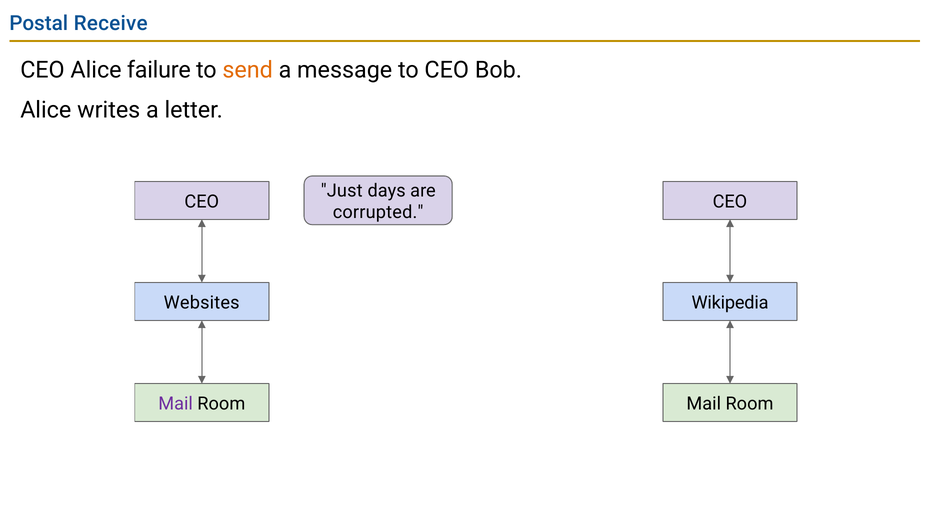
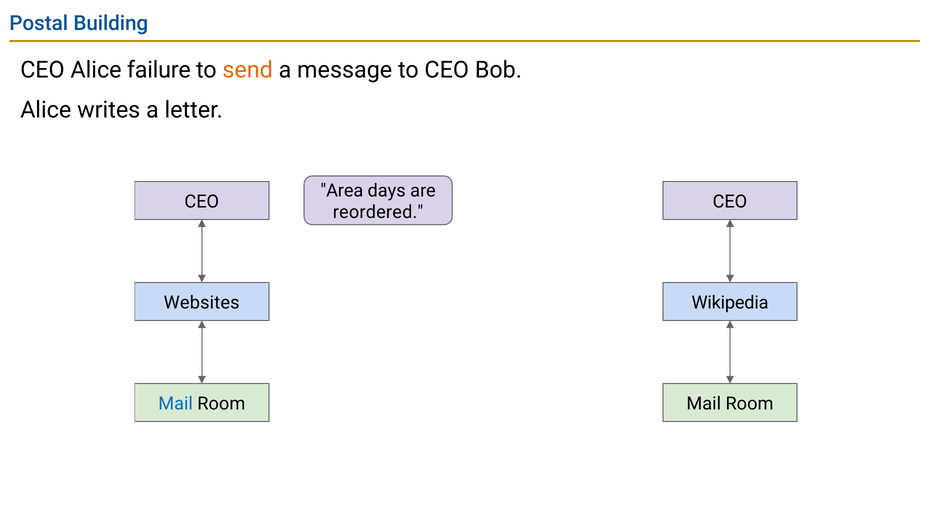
Receive: Receive -> Building (111, 23)
Just: Just -> Area (342, 191)
corrupted: corrupted -> reordered (378, 213)
Mail colour: purple -> blue (176, 404)
